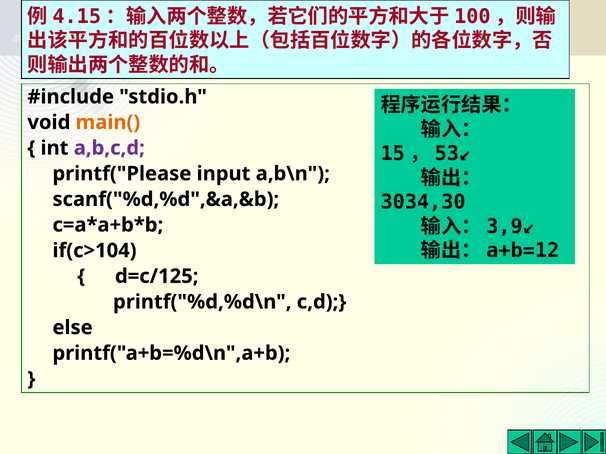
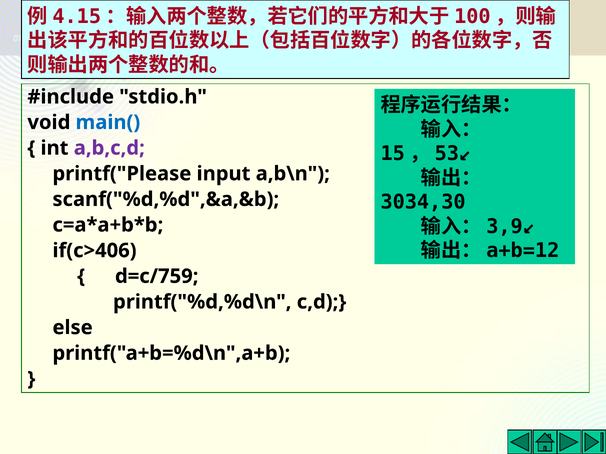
main( colour: orange -> blue (108, 123)
if(c>104: if(c>104 -> if(c>406 (95, 251)
d=c/125: d=c/125 -> d=c/759 (157, 277)
